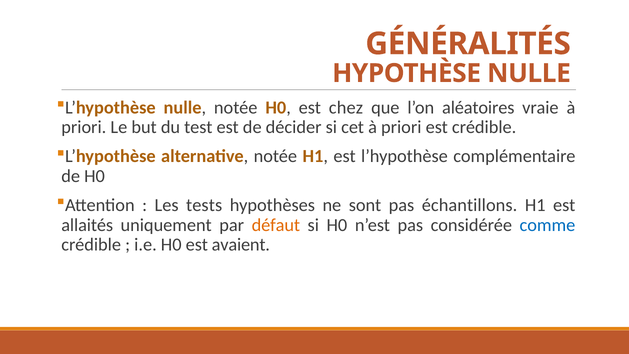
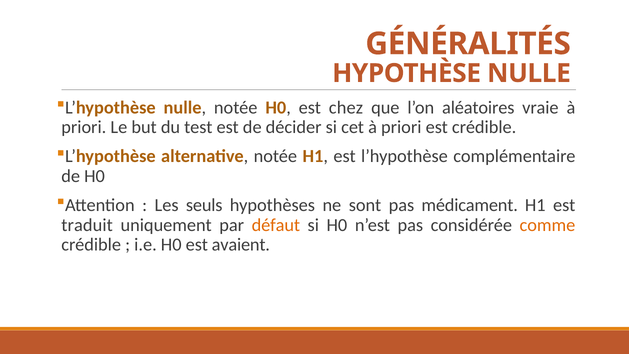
tests: tests -> seuls (204, 205)
échantillons: échantillons -> médicament (470, 205)
allaités: allaités -> traduit (87, 225)
comme colour: blue -> orange (547, 225)
